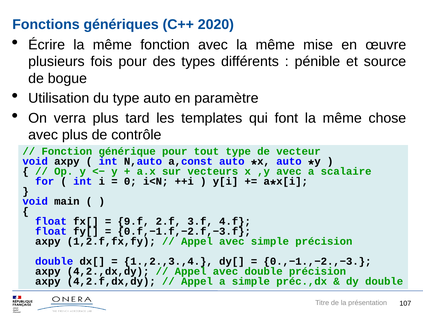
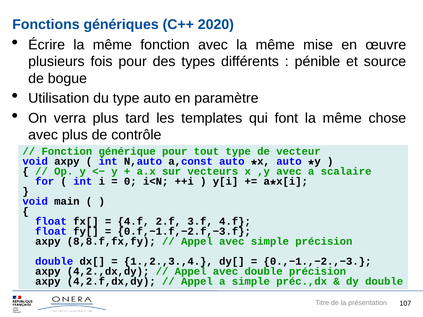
9.f: 9.f -> 4.f (134, 222)
1,2.f,fx,fy: 1,2.f,fx,fy -> 8,8.f,fx,fy (111, 242)
